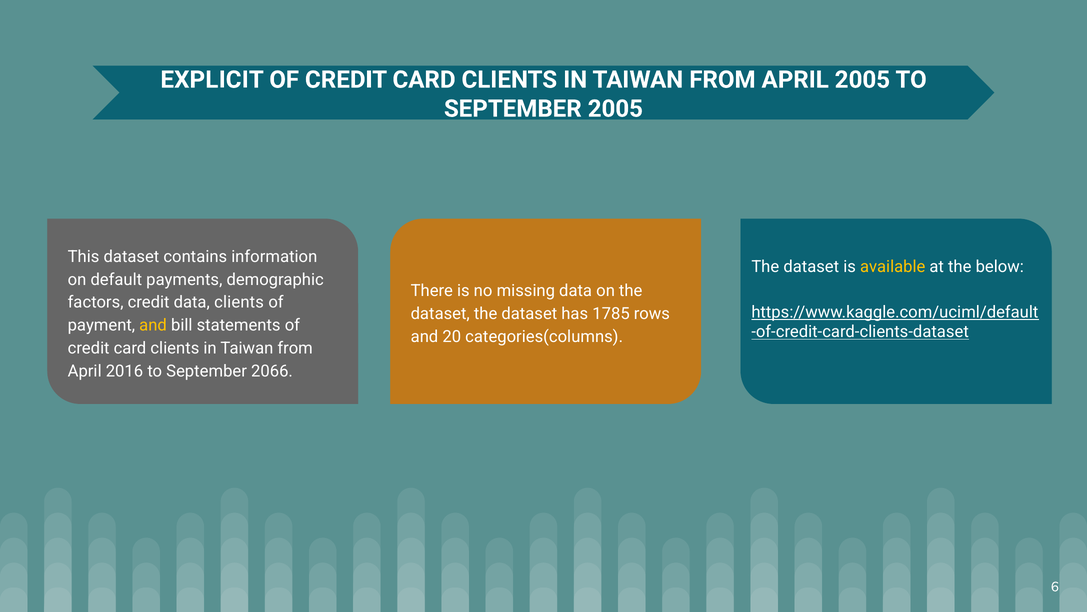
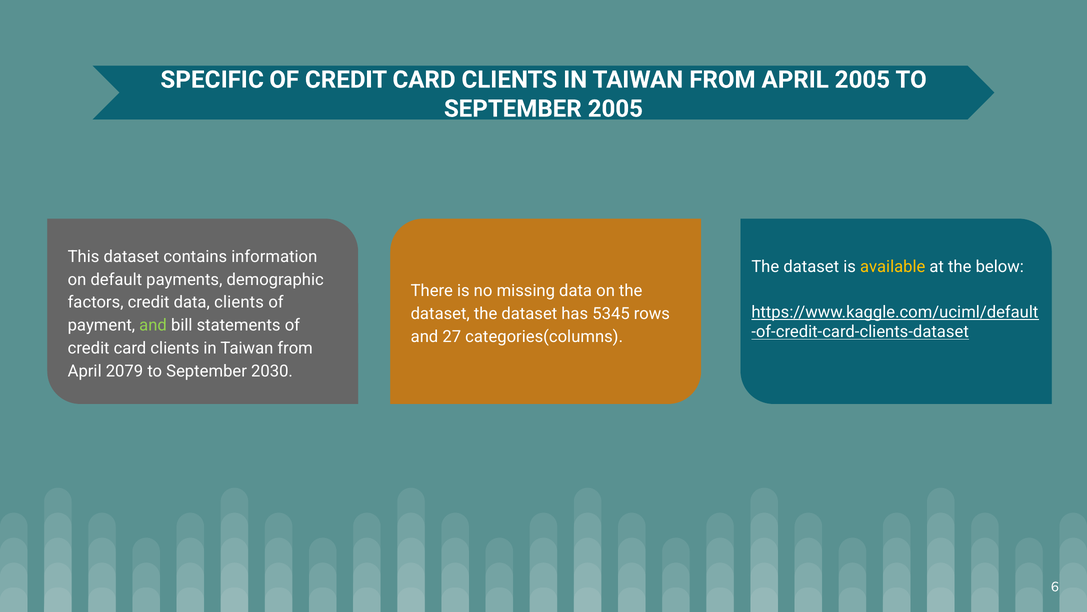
EXPLICIT: EXPLICIT -> SPECIFIC (212, 80)
1785: 1785 -> 5345 (611, 314)
and colour: yellow -> light green (153, 325)
20: 20 -> 27 (452, 337)
2016: 2016 -> 2079 (124, 371)
2066: 2066 -> 2030 (272, 371)
